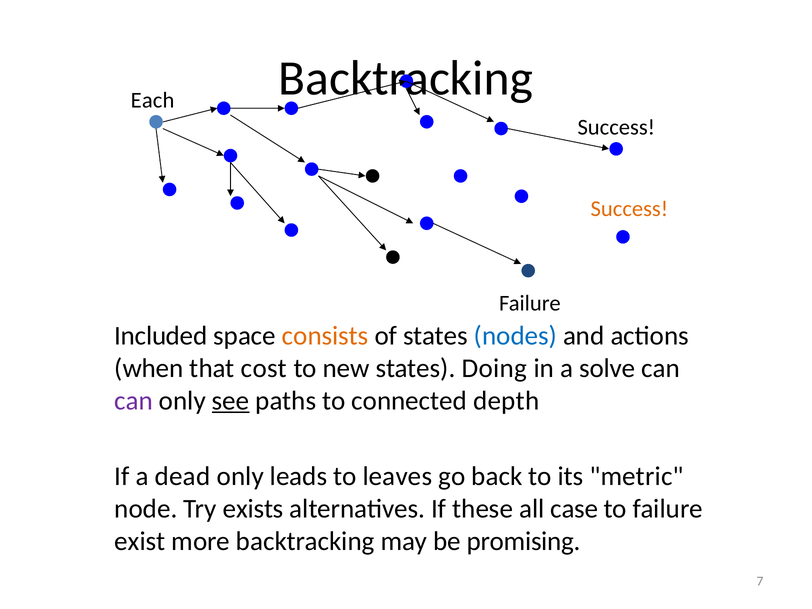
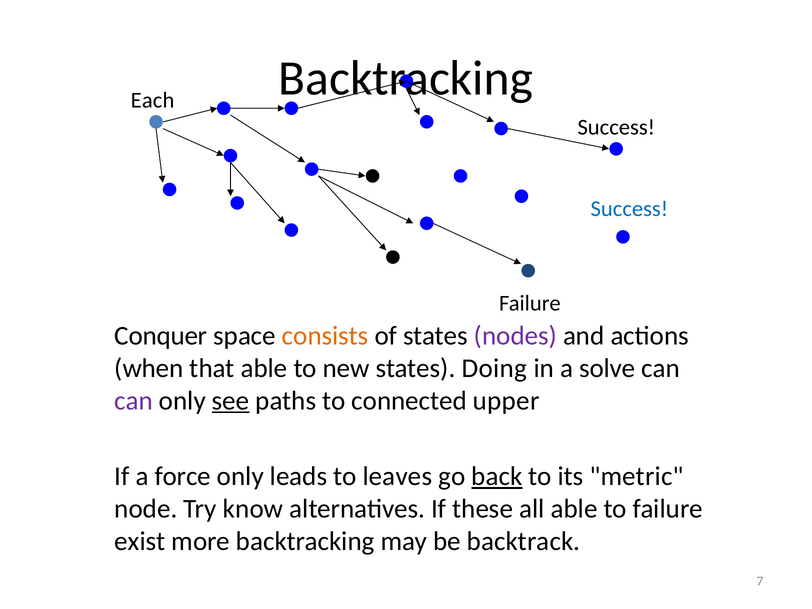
Success colour: orange -> blue (629, 209)
Included: Included -> Conquer (161, 336)
nodes colour: blue -> purple (515, 336)
that cost: cost -> able (264, 368)
depth: depth -> upper (506, 401)
dead: dead -> force (183, 476)
back underline: none -> present (497, 476)
exists: exists -> know (253, 509)
all case: case -> able (574, 509)
promising: promising -> backtrack (523, 541)
